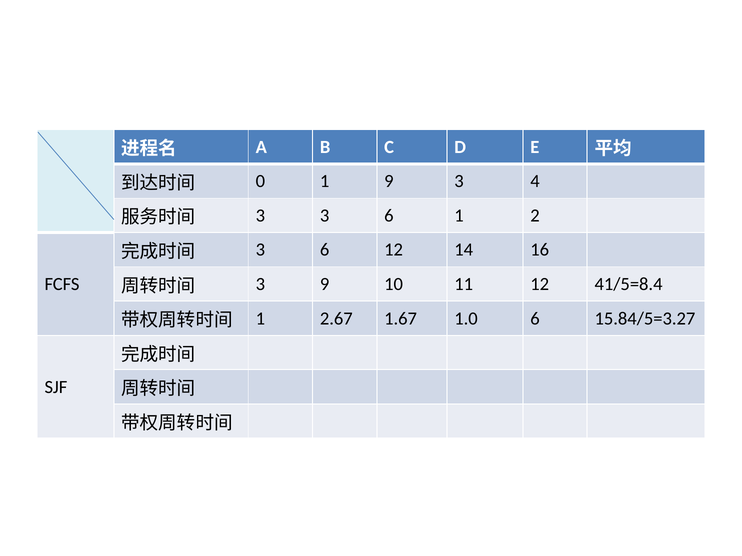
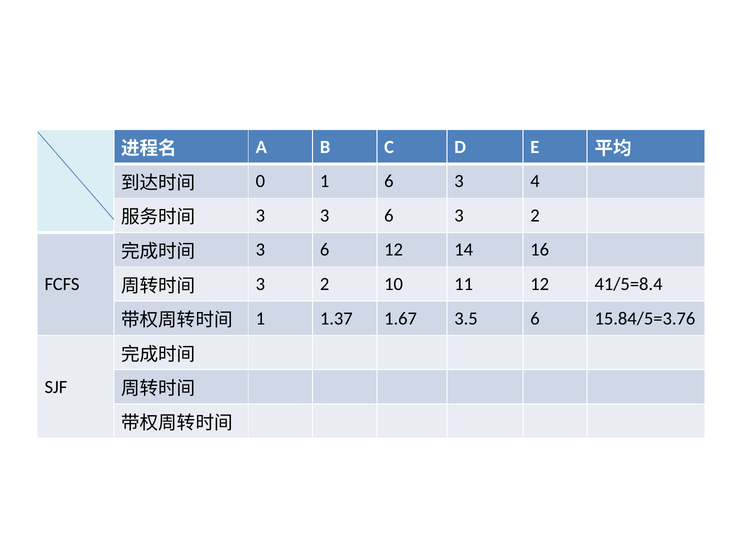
1 9: 9 -> 6 (389, 182)
3 6 1: 1 -> 3 (459, 216)
9: 9 -> 2 (325, 284)
2.67: 2.67 -> 1.37 (336, 319)
1.0: 1.0 -> 3.5 (466, 319)
15.84/5=3.27: 15.84/5=3.27 -> 15.84/5=3.76 (645, 319)
